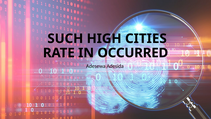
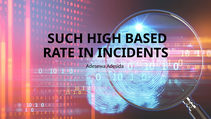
CITIES: CITIES -> BASED (146, 39)
OCCURRED: OCCURRED -> INCIDENTS (133, 53)
